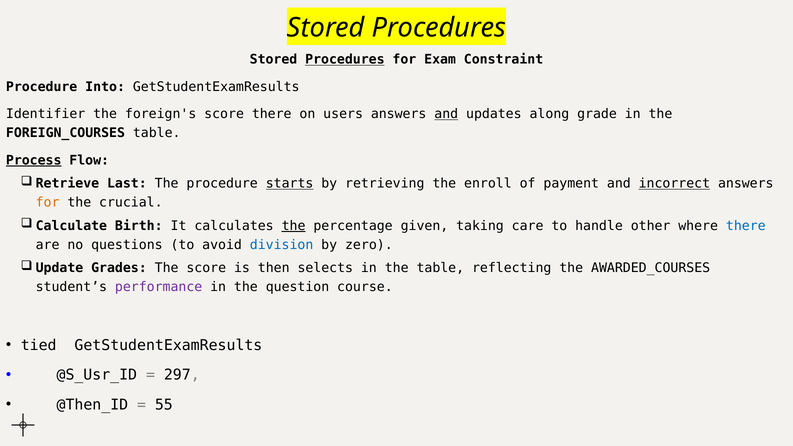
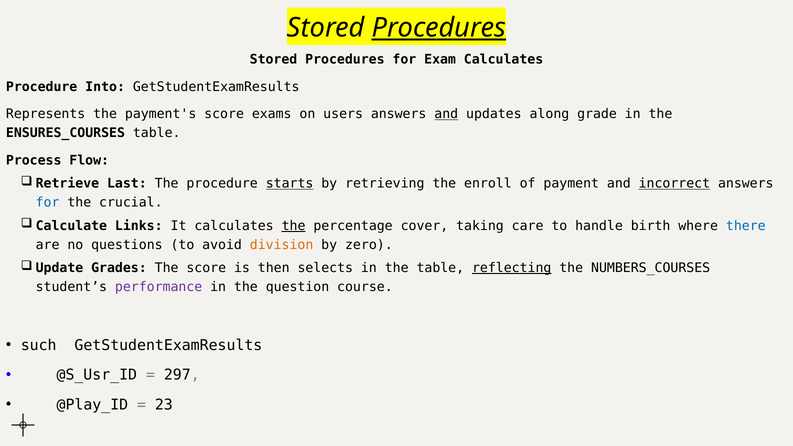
Procedures underline: none -> present (439, 28)
Procedures underline: present -> none (345, 60)
Exam Constraint: Constraint -> Calculates (504, 60)
Identifier: Identifier -> Represents (46, 114)
foreign's: foreign's -> payment's (161, 114)
score there: there -> exams (272, 114)
FOREIGN_COURSES: FOREIGN_COURSES -> ENSURES_COURSES (65, 133)
Process underline: present -> none (34, 160)
for colour: orange -> blue (48, 203)
Birth: Birth -> Links (139, 226)
given: given -> cover (424, 226)
other: other -> birth (651, 226)
division colour: blue -> orange (282, 245)
reflecting underline: none -> present (512, 268)
AWARDED_COURSES: AWARDED_COURSES -> NUMBERS_COURSES (651, 268)
tied: tied -> such (39, 345)
@Then_ID: @Then_ID -> @Play_ID (92, 405)
55: 55 -> 23 (164, 405)
